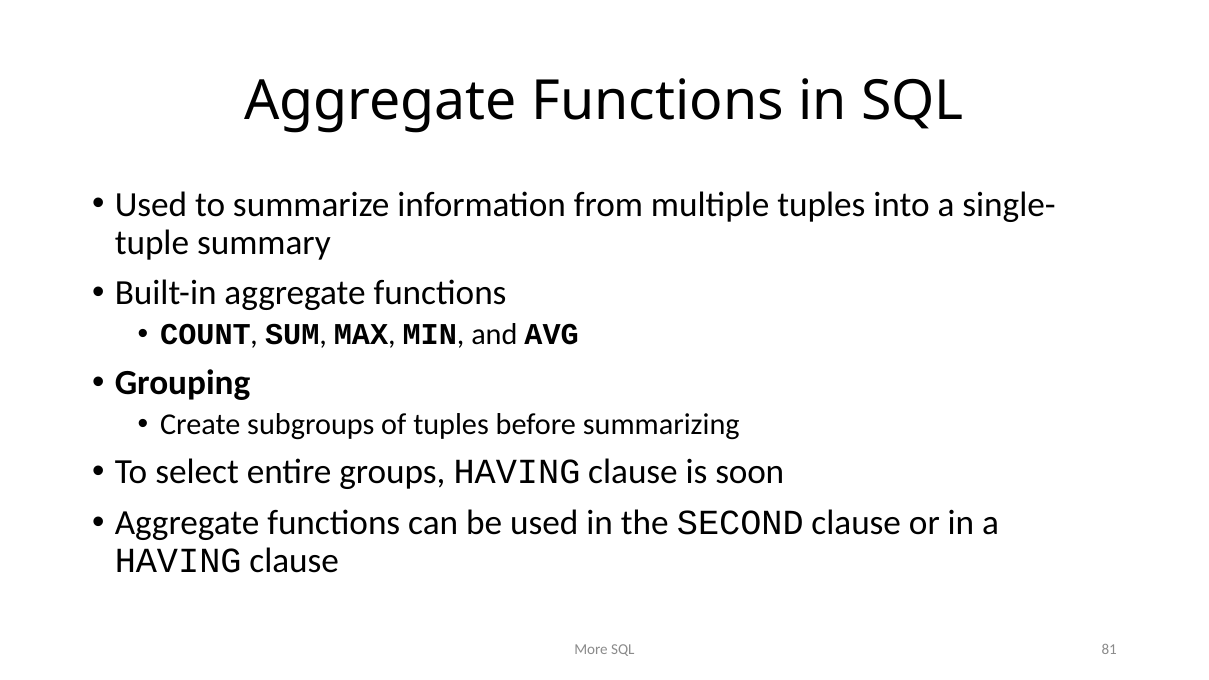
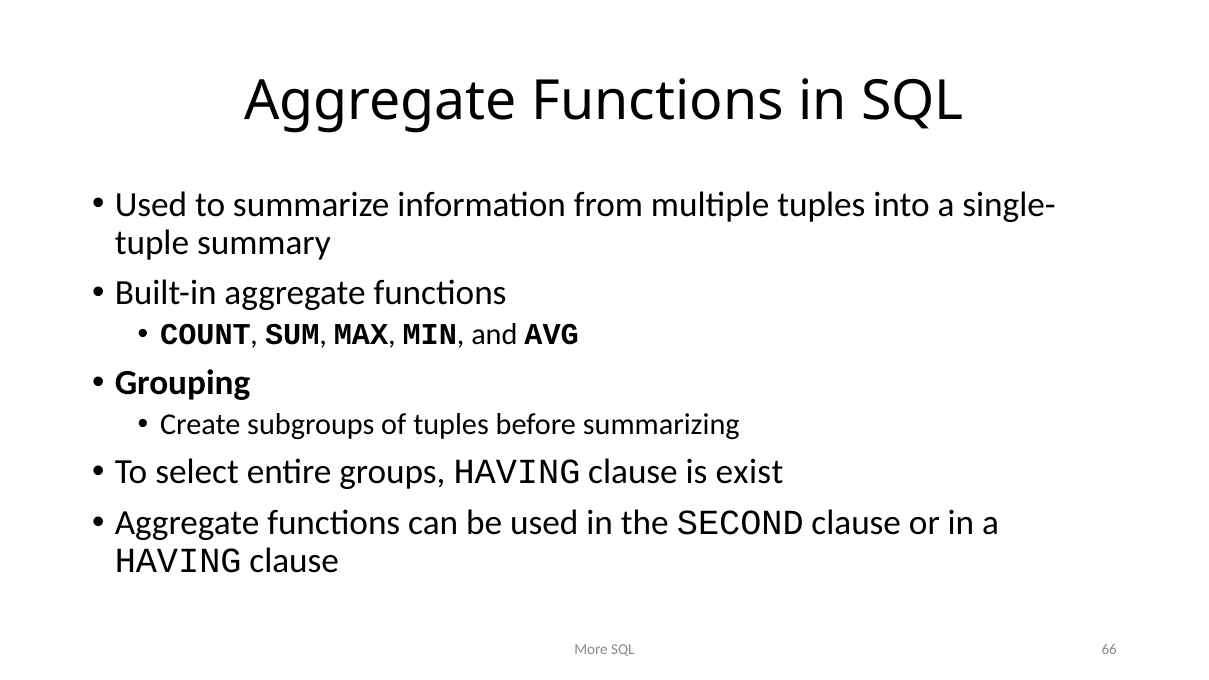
soon: soon -> exist (749, 472)
81: 81 -> 66 (1109, 649)
